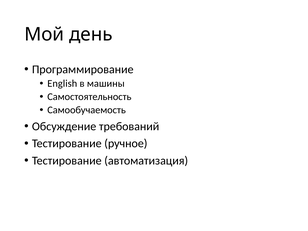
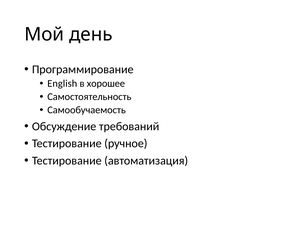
машины: машины -> хорошее (106, 84)
